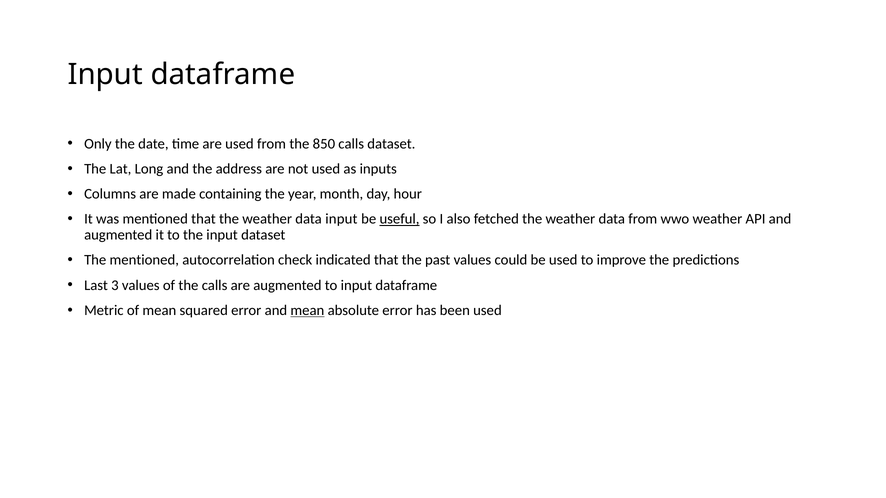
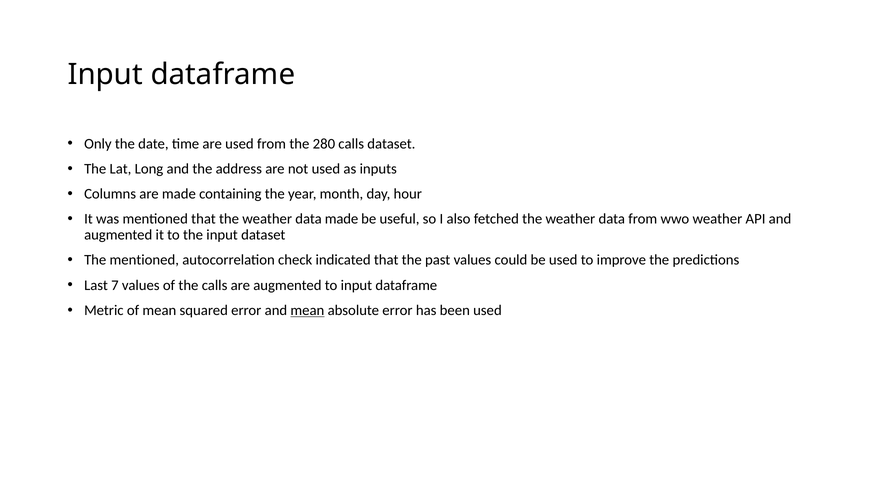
850: 850 -> 280 (324, 144)
data input: input -> made (342, 219)
useful underline: present -> none (399, 219)
3: 3 -> 7 (115, 285)
